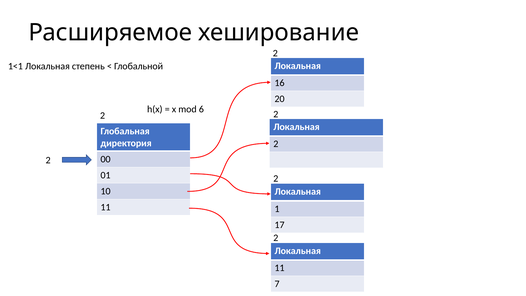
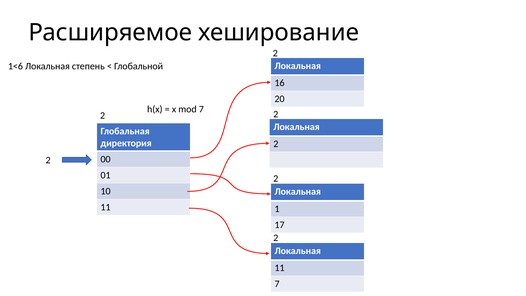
1<1: 1<1 -> 1<6 (15, 66)
mod 6: 6 -> 7 (201, 109)
